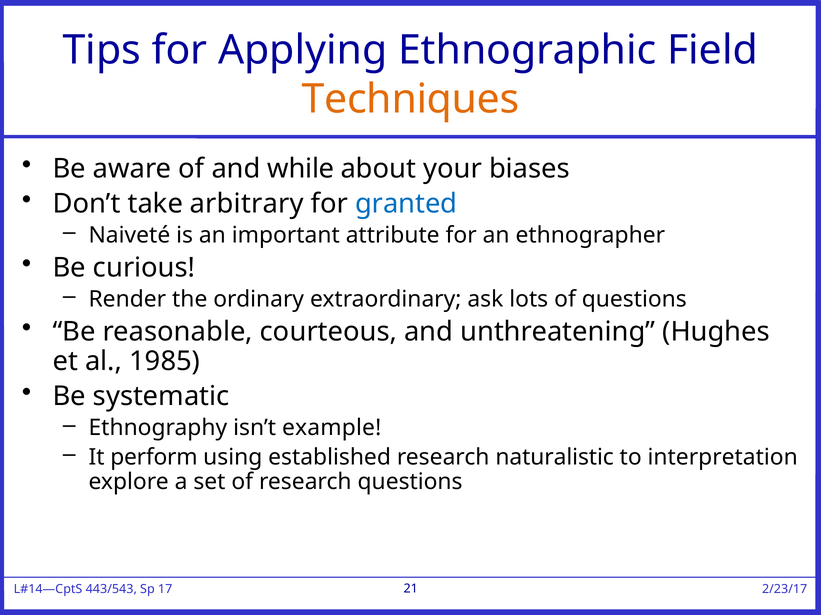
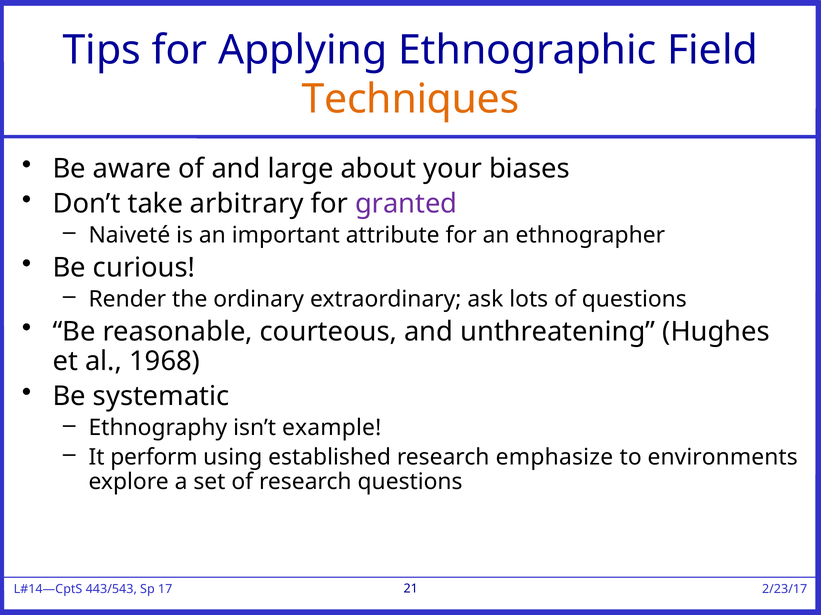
while: while -> large (301, 169)
granted colour: blue -> purple (406, 204)
1985: 1985 -> 1968 (165, 362)
naturalistic: naturalistic -> emphasize (554, 458)
interpretation: interpretation -> environments (723, 458)
